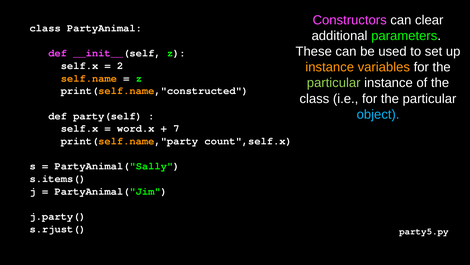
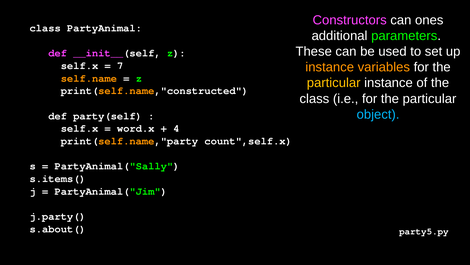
clear: clear -> ones (429, 20)
2: 2 -> 7 (120, 66)
particular colour: light green -> yellow (334, 83)
7: 7 -> 4 (176, 128)
s.rjust(: s.rjust( -> s.about( (58, 228)
